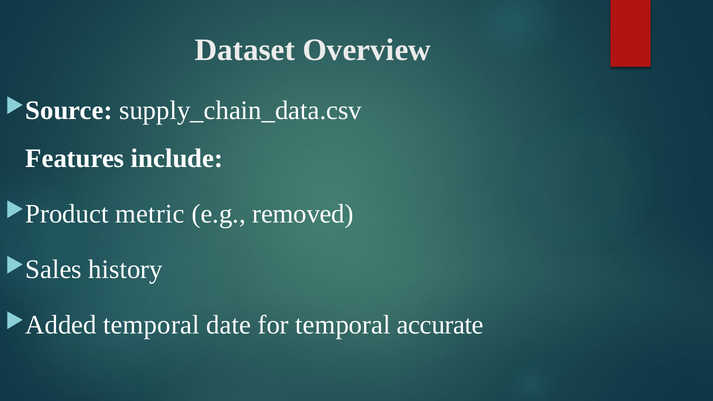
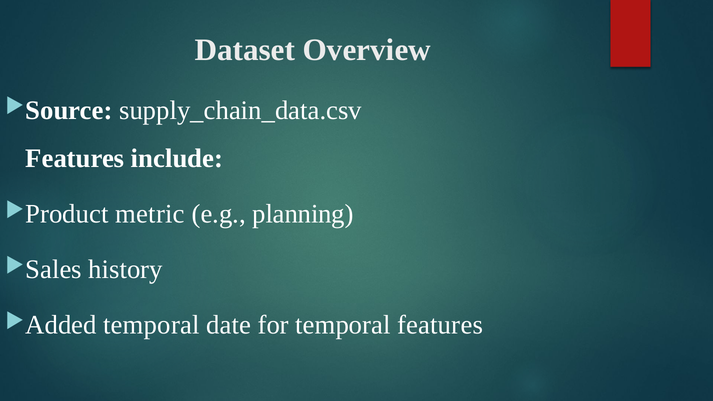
removed: removed -> planning (303, 214)
temporal accurate: accurate -> features (440, 325)
